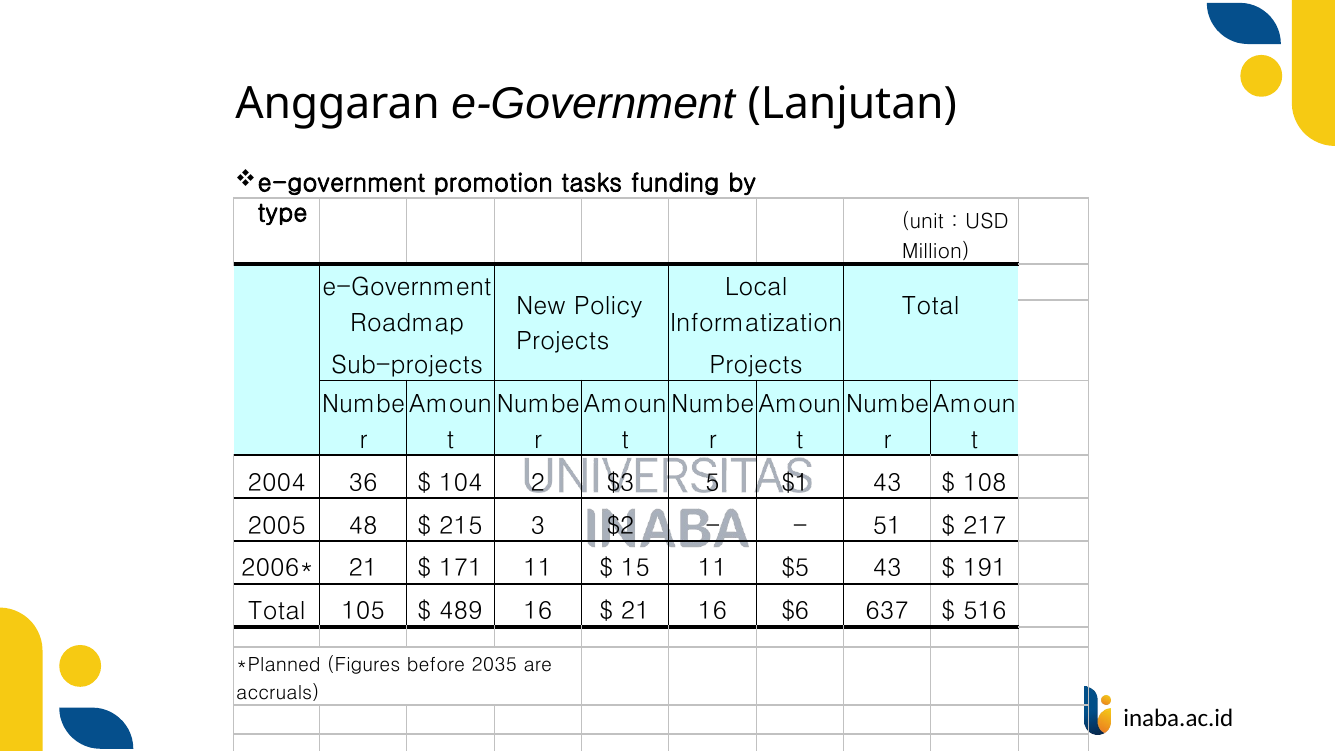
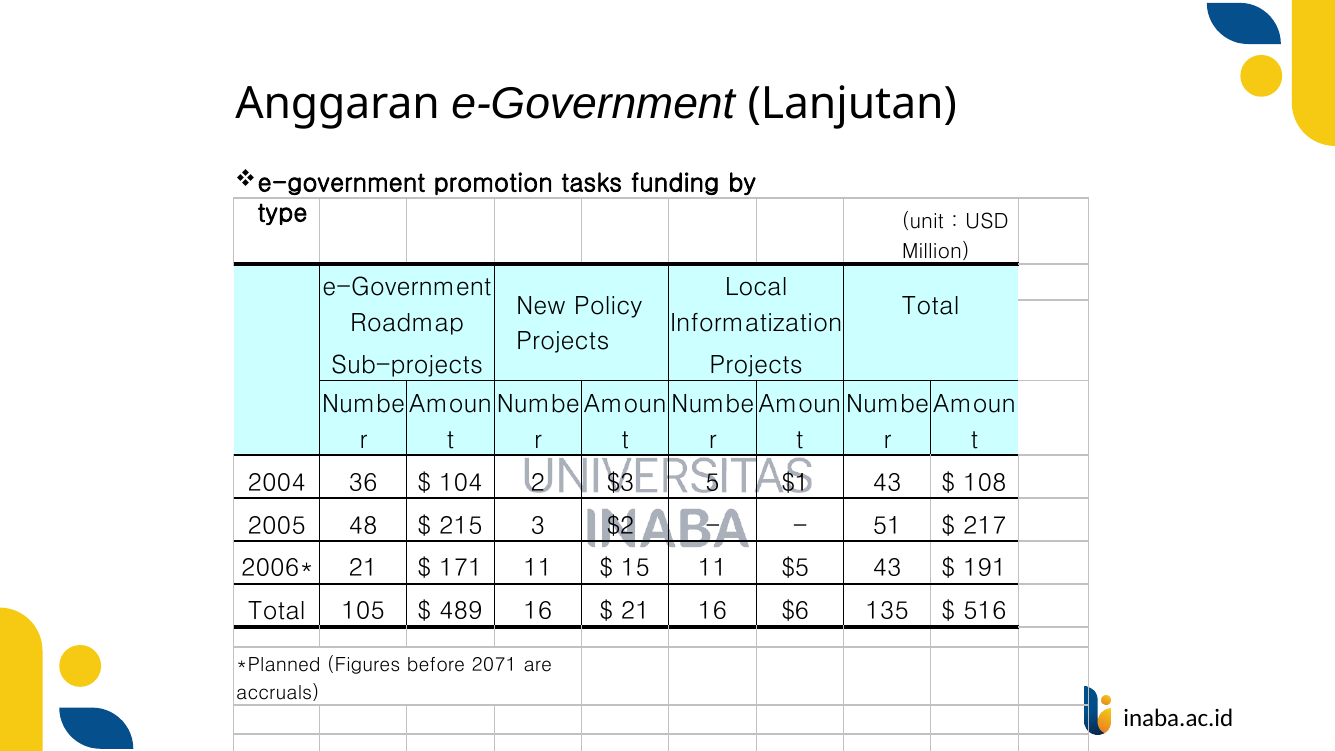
637: 637 -> 135 (887, 611)
2035: 2035 -> 2071 (494, 665)
